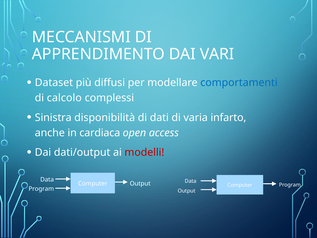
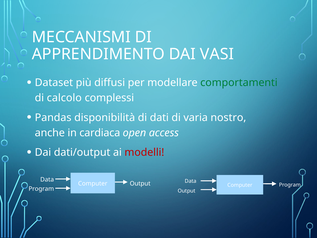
VARI: VARI -> VASI (217, 54)
comportamenti colour: blue -> green (239, 83)
Sinistra: Sinistra -> Pandas (53, 117)
infarto: infarto -> nostro (228, 117)
